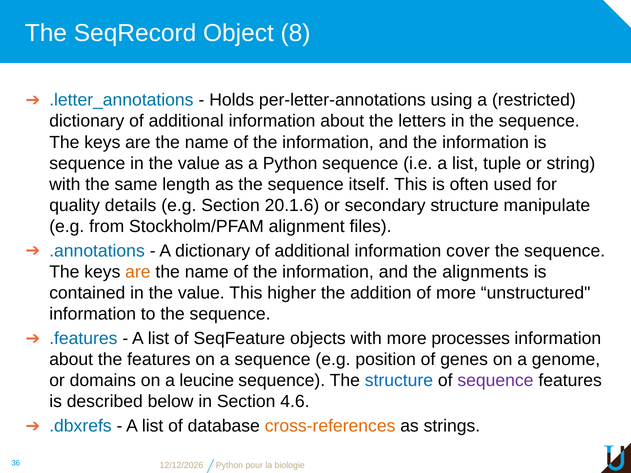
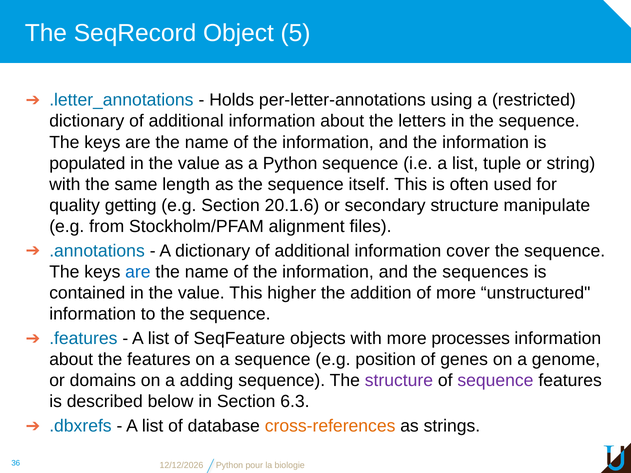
8: 8 -> 5 (296, 33)
sequence: sequence -> populated (87, 163)
details: details -> getting (131, 205)
are colour: orange -> blue (138, 272)
alignments: alignments -> sequences (485, 272)
leucine: leucine -> adding (207, 381)
structure colour: blue -> purple (399, 381)
4.6: 4.6 -> 6.3 (295, 402)
